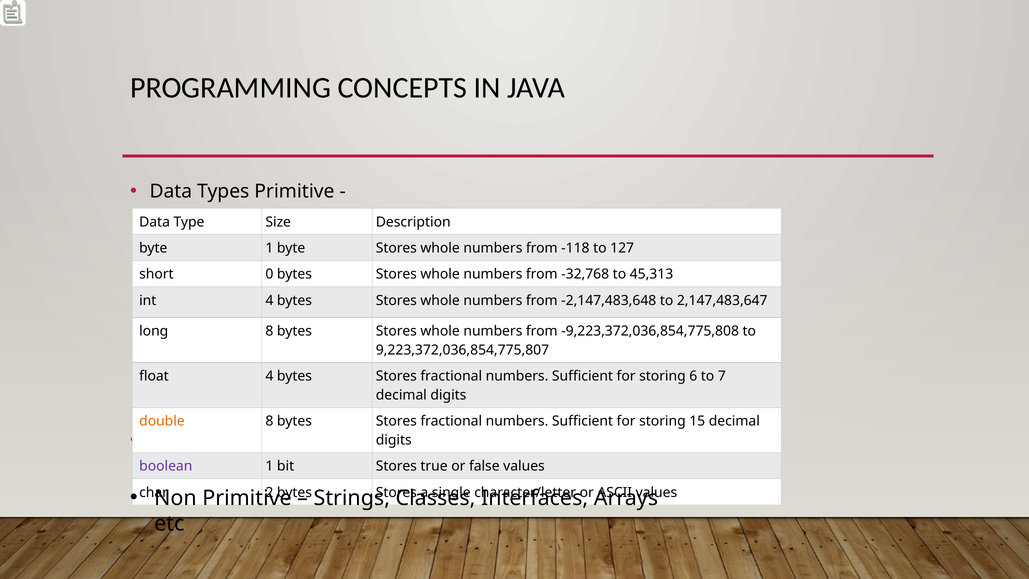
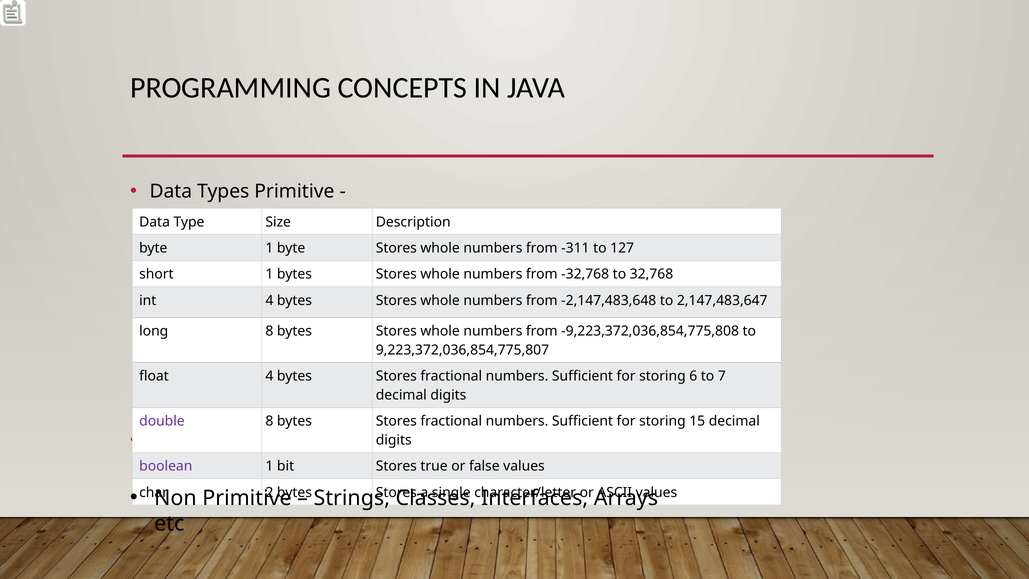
-118: -118 -> -311 (575, 248)
short 0: 0 -> 1 (269, 274)
45,313: 45,313 -> 32,768 (651, 274)
double colour: orange -> purple (162, 421)
